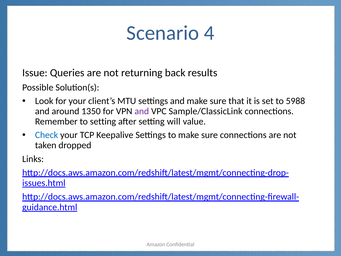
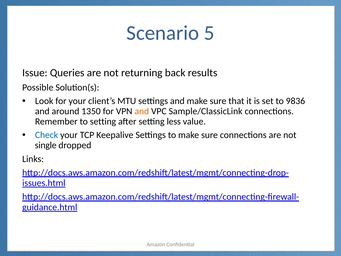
4: 4 -> 5 (209, 33)
5988: 5988 -> 9836 (295, 101)
and colour: purple -> orange (142, 111)
will: will -> less (174, 121)
taken: taken -> single (46, 145)
